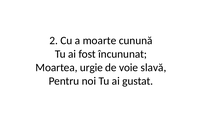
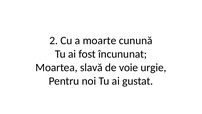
urgie: urgie -> slavă (91, 67)
slavă: slavă -> urgie (154, 67)
